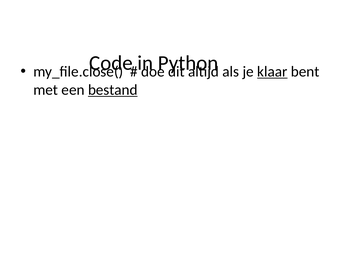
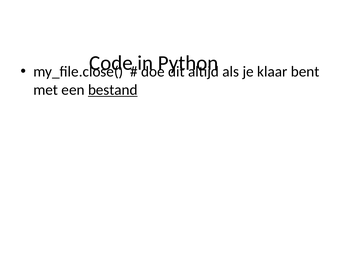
klaar underline: present -> none (272, 72)
